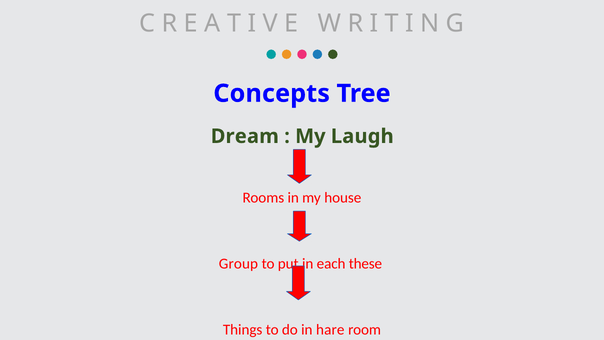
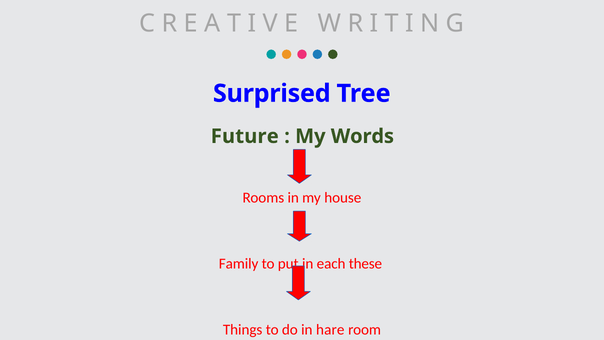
Concepts: Concepts -> Surprised (272, 93)
Dream: Dream -> Future (245, 136)
Laugh: Laugh -> Words (362, 136)
Group: Group -> Family (239, 263)
